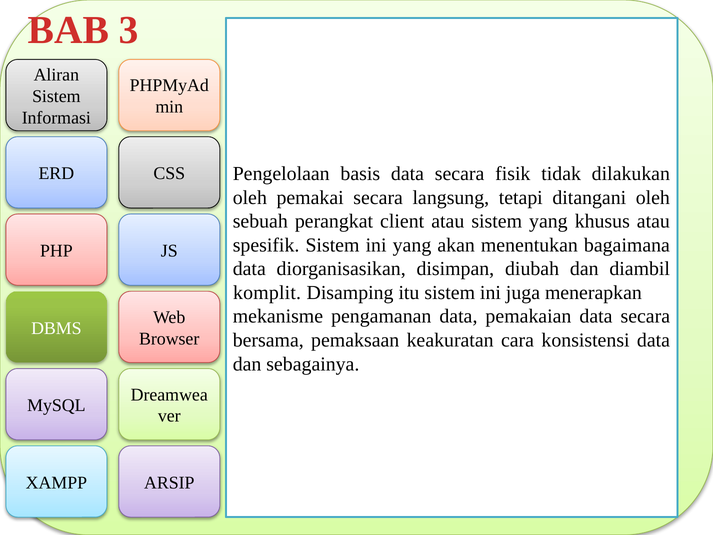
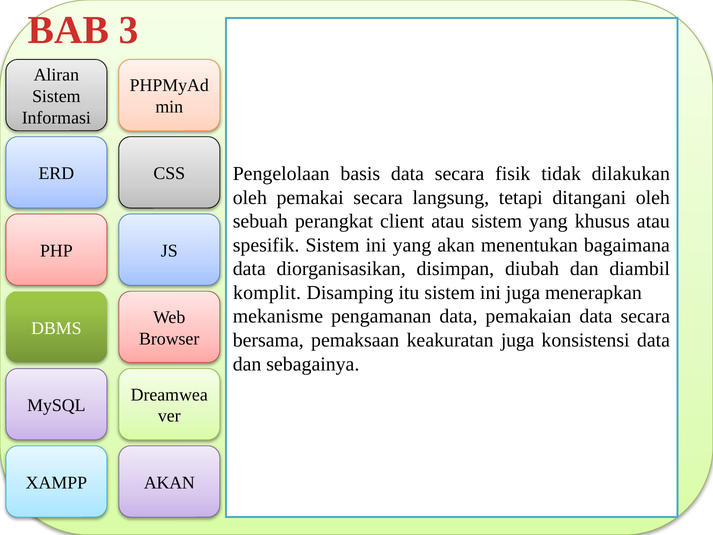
keakuratan cara: cara -> juga (518, 340)
ARSIP: ARSIP -> AKAN (169, 482)
